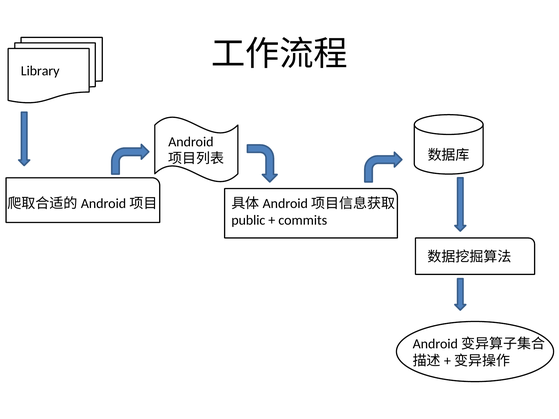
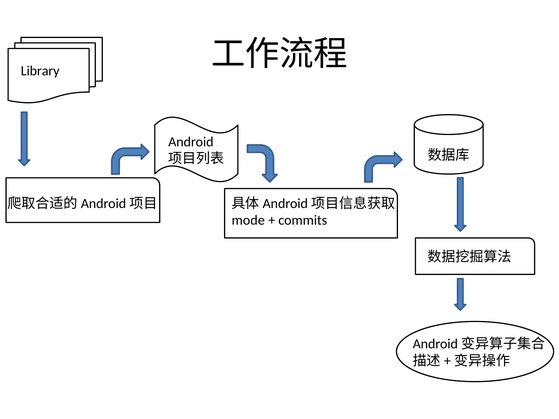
public: public -> mode (248, 220)
